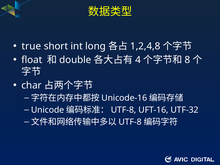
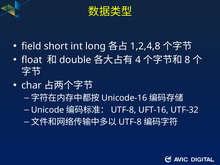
true: true -> field (31, 46)
